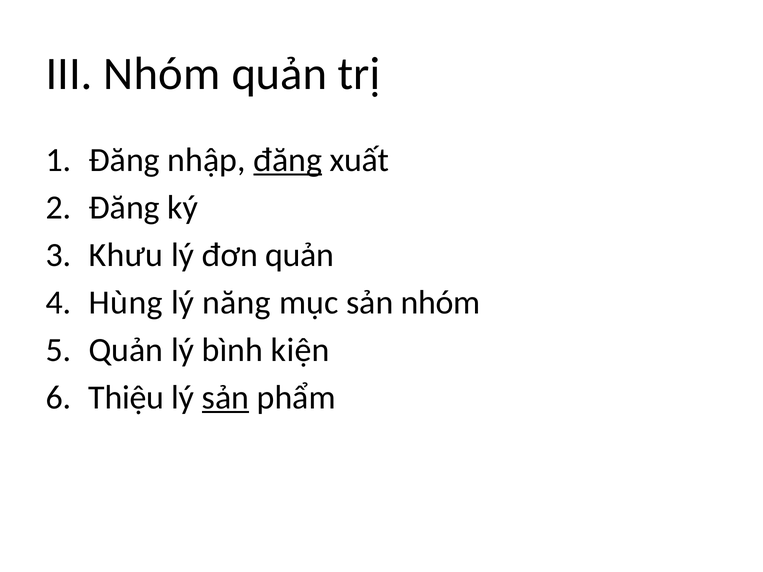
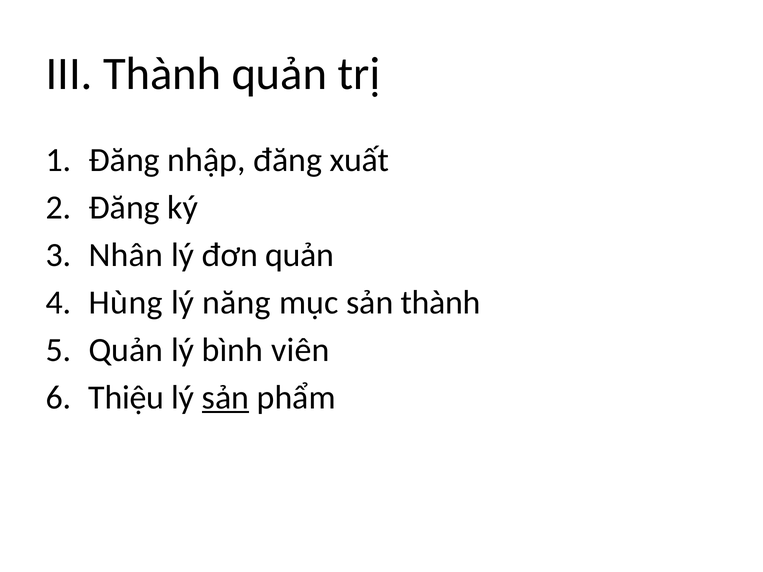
III Nhóm: Nhóm -> Thành (162, 74)
đăng underline: present -> none (288, 160)
Khưu: Khưu -> Nhân (126, 255)
sản nhóm: nhóm -> thành (441, 303)
kiện: kiện -> viên (300, 350)
